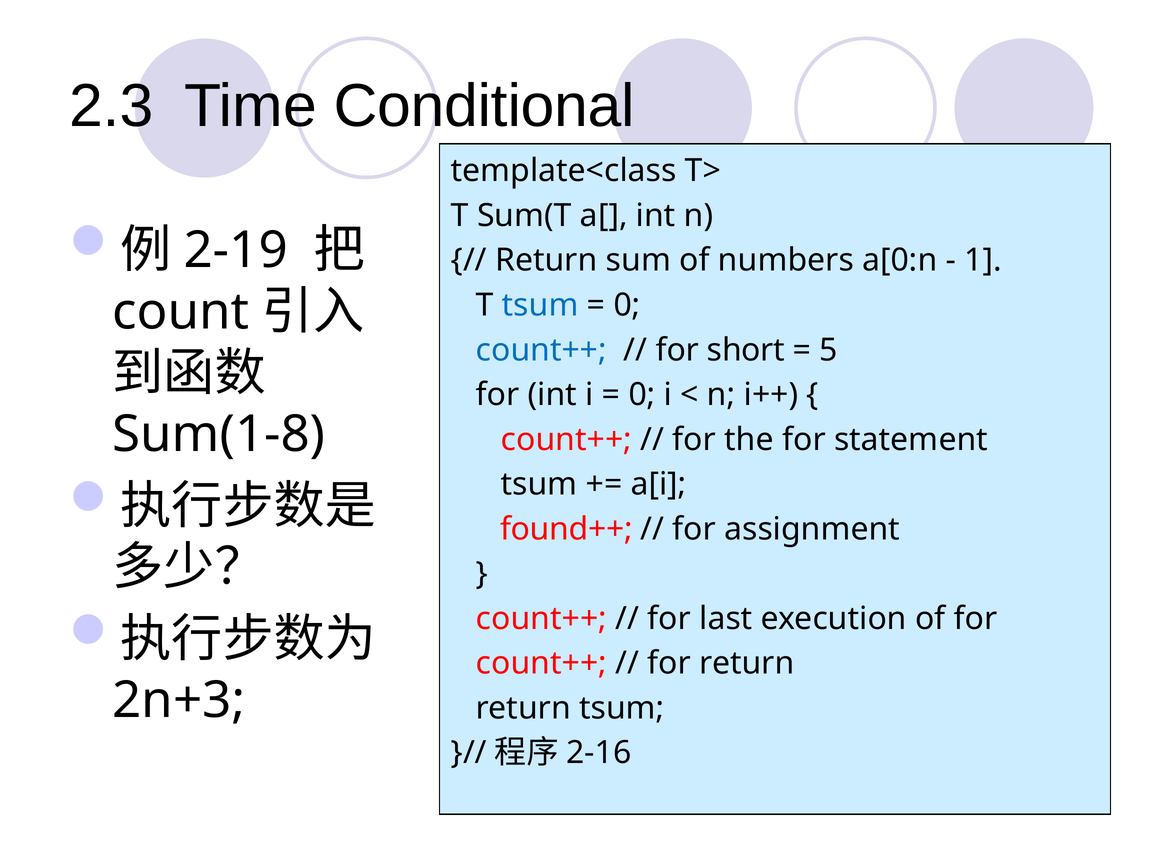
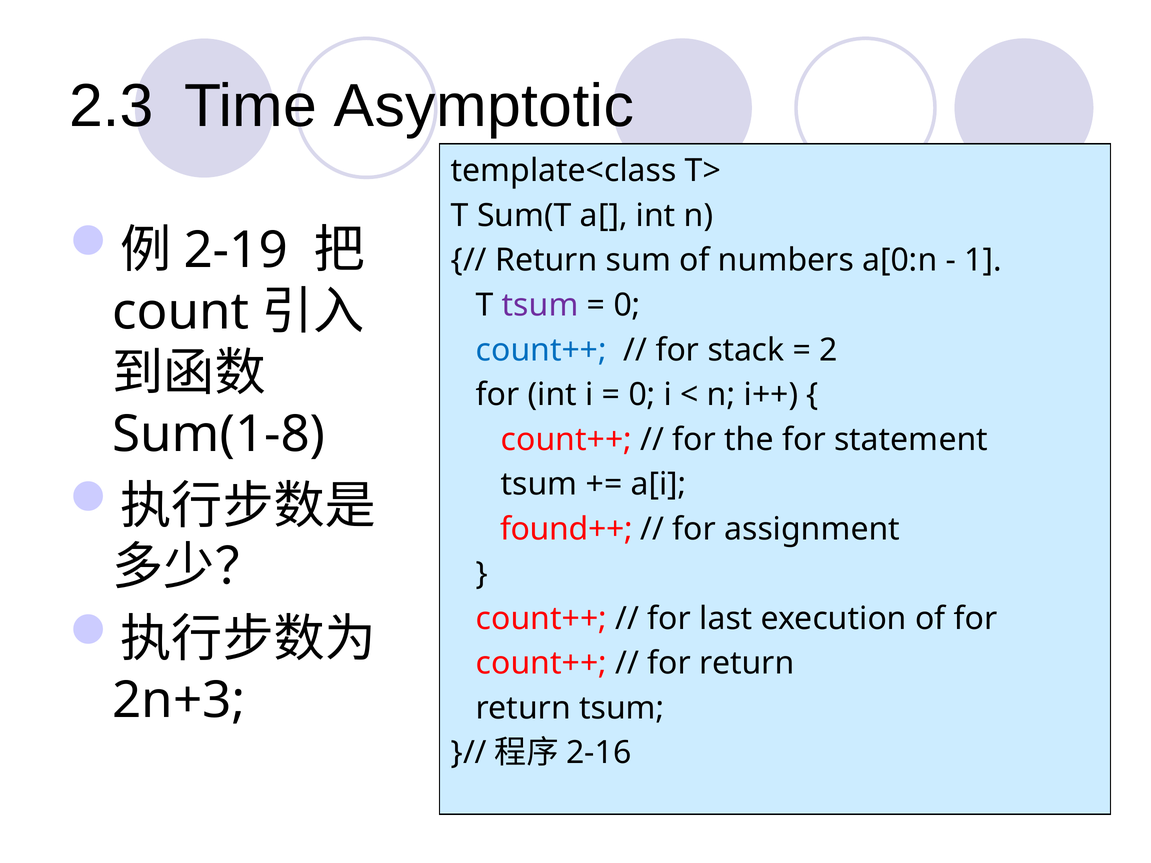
Conditional: Conditional -> Asymptotic (484, 106)
tsum colour: blue -> purple (540, 305)
short: short -> stack (746, 350)
5: 5 -> 2 (828, 350)
